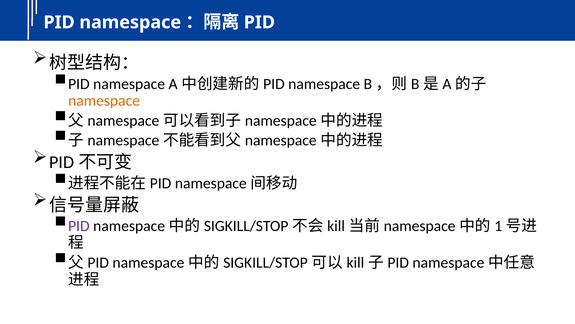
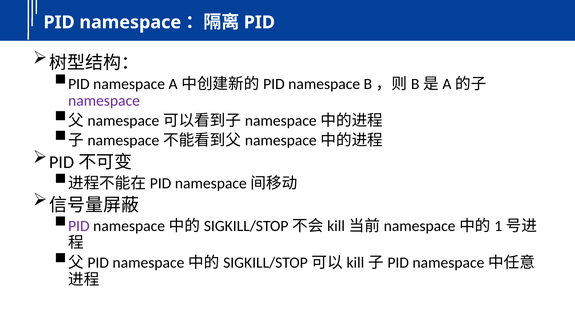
namespace colour: orange -> purple (104, 101)
